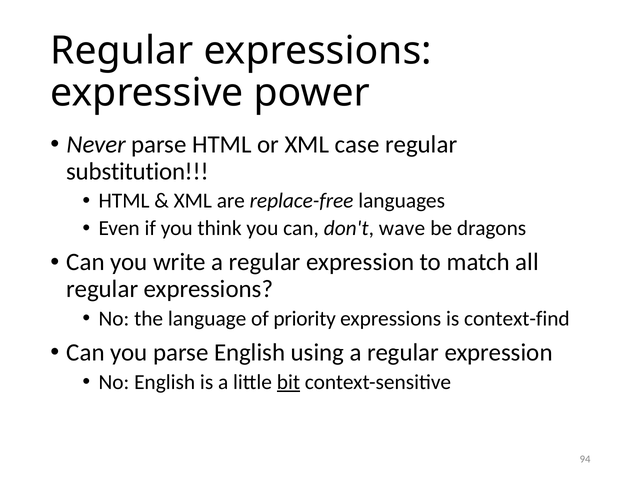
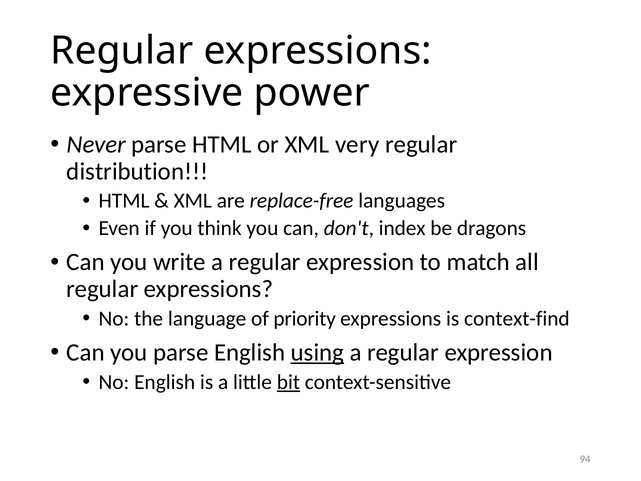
case: case -> very (357, 144)
substitution: substitution -> distribution (137, 171)
wave: wave -> index (402, 228)
using underline: none -> present (317, 352)
